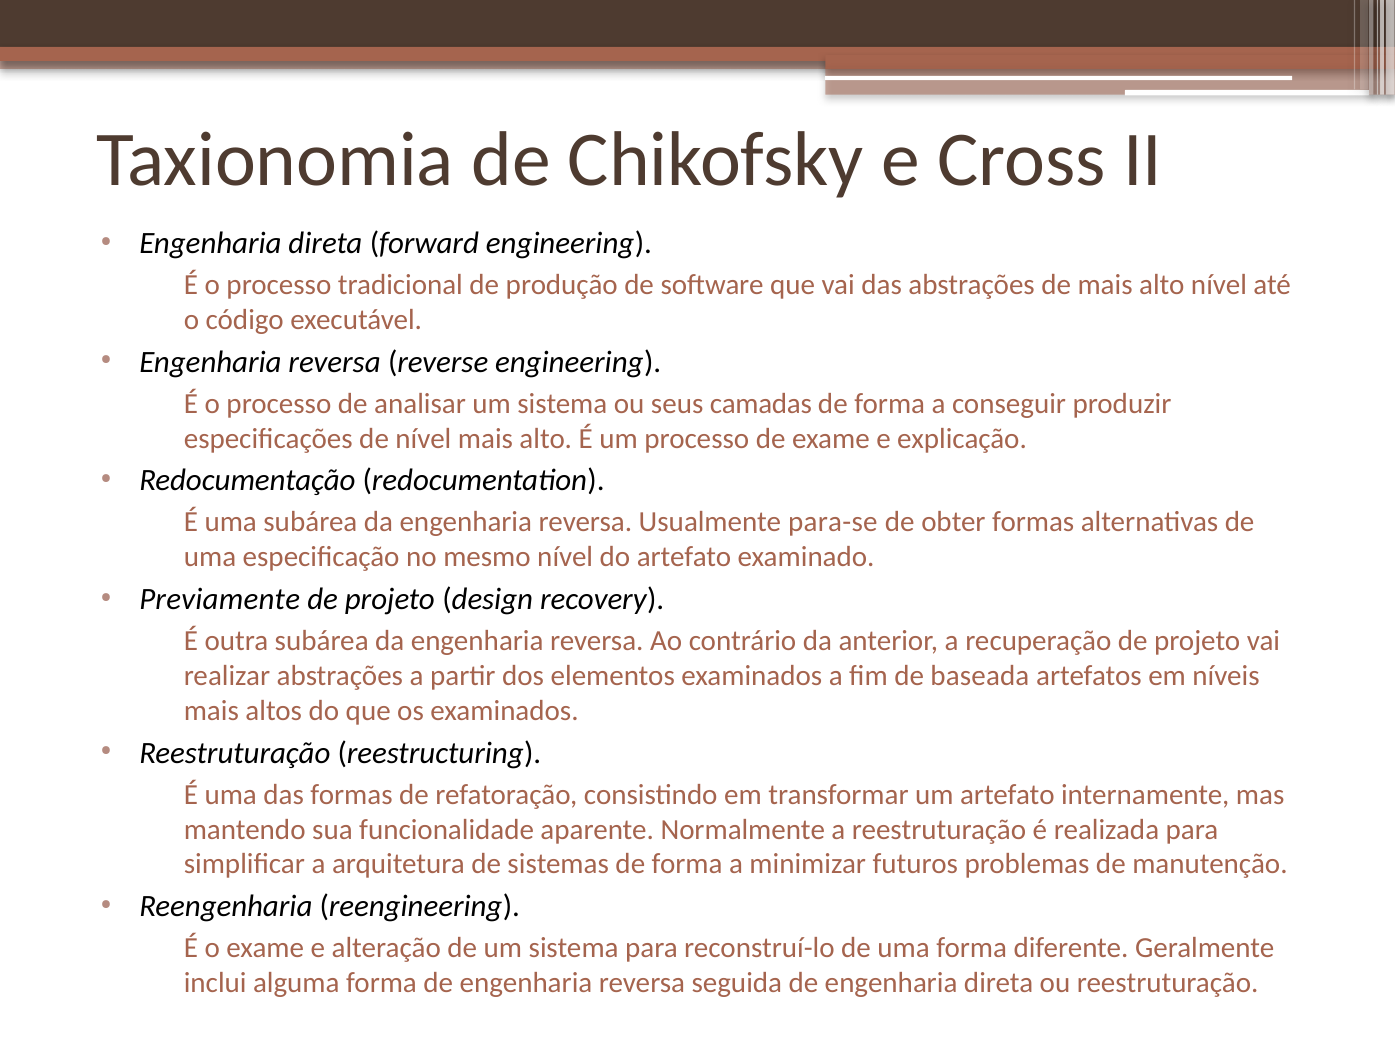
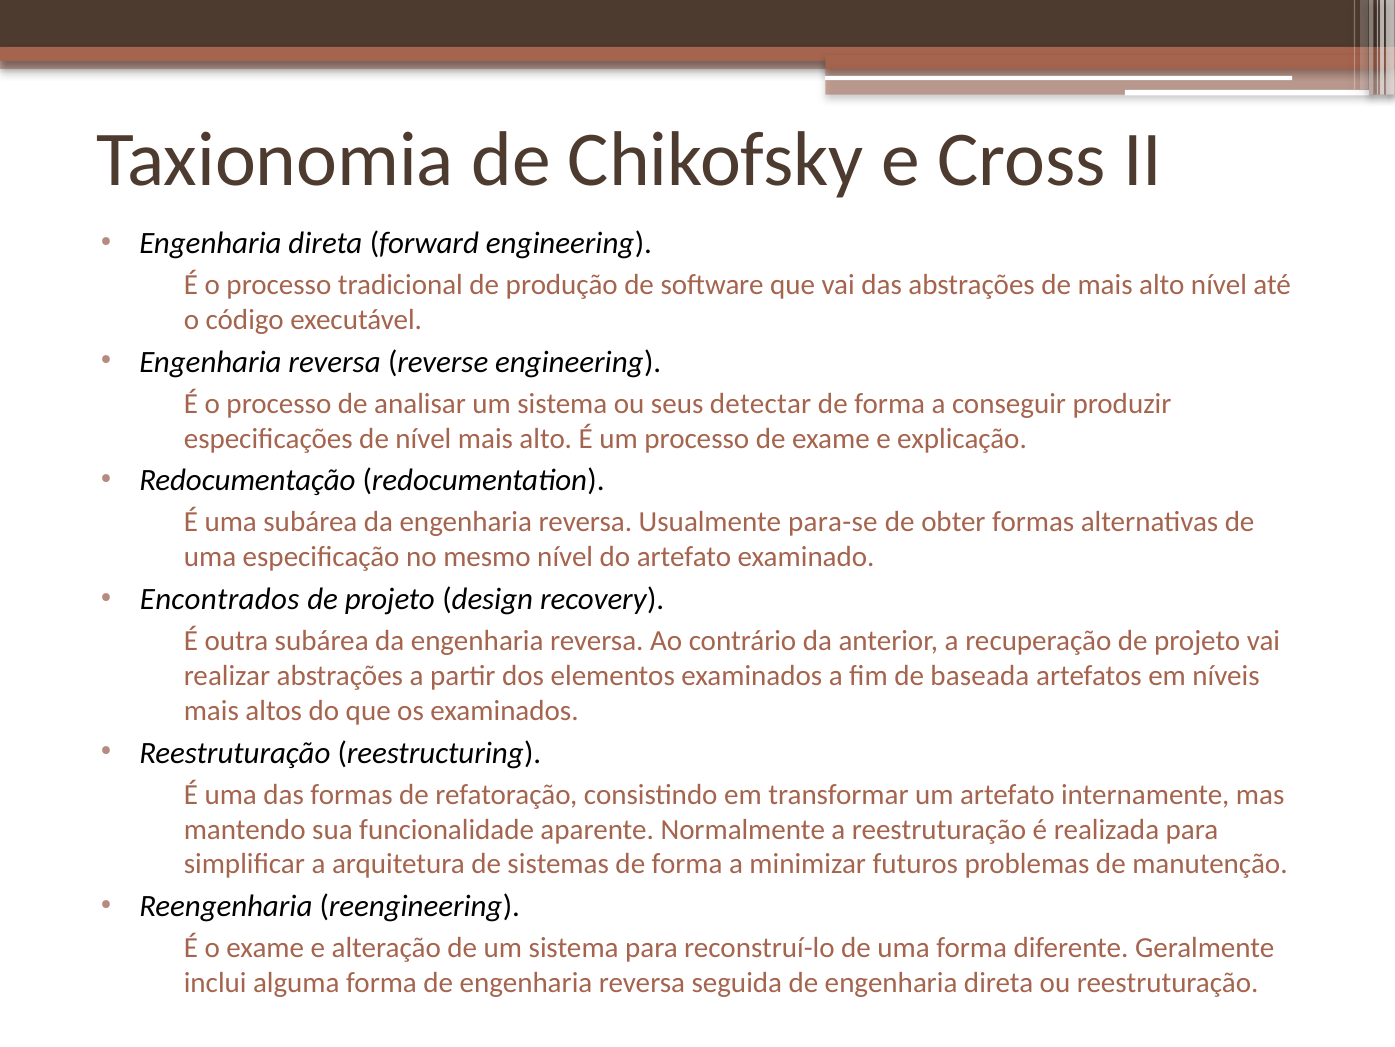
camadas: camadas -> detectar (761, 403)
Previamente: Previamente -> Encontrados (220, 599)
